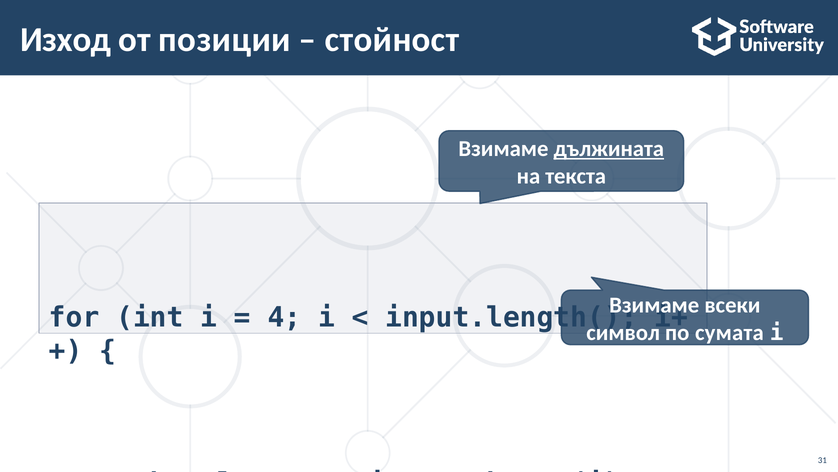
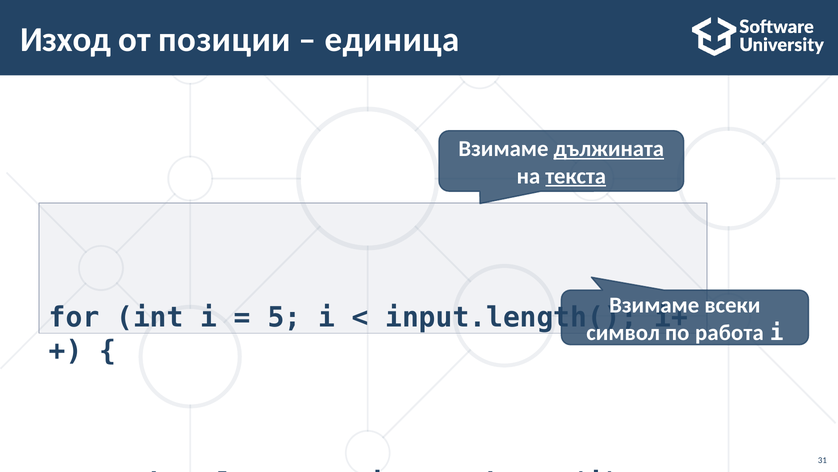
стойност: стойност -> единица (392, 40)
текста underline: none -> present (576, 176)
4: 4 -> 5 (284, 317)
сумата: сумата -> работа (729, 332)
